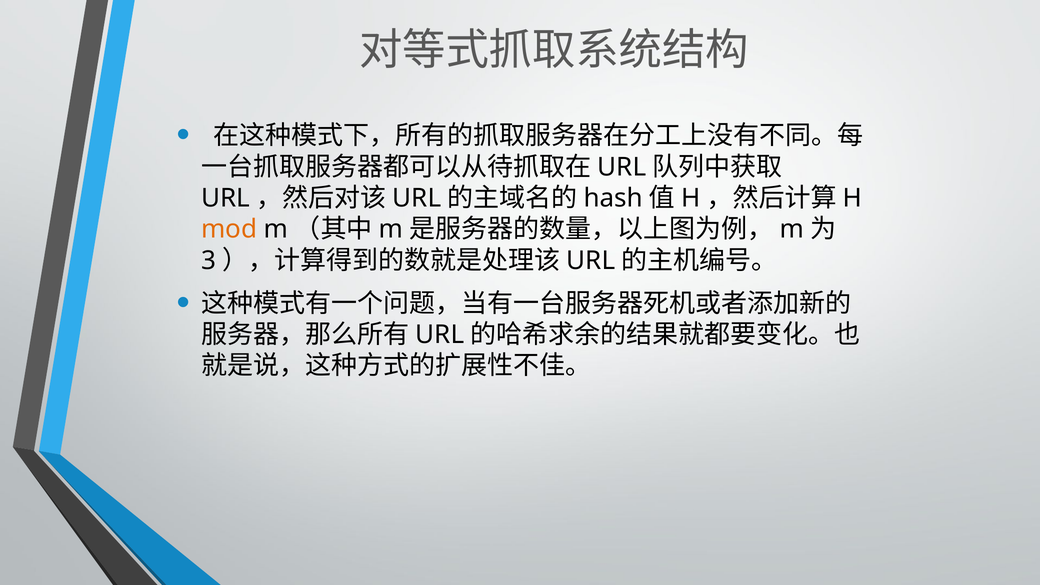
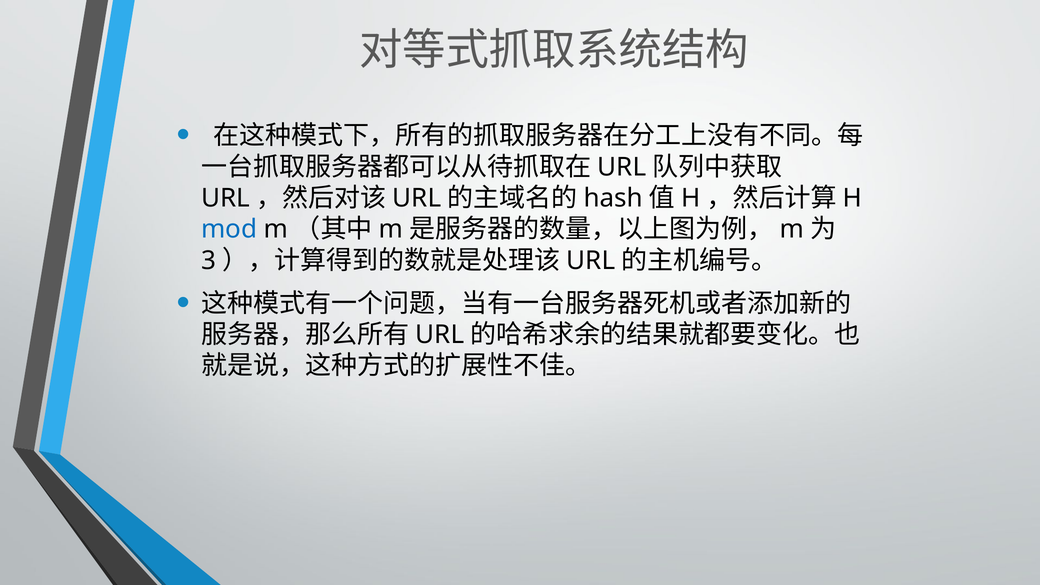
mod colour: orange -> blue (229, 229)
